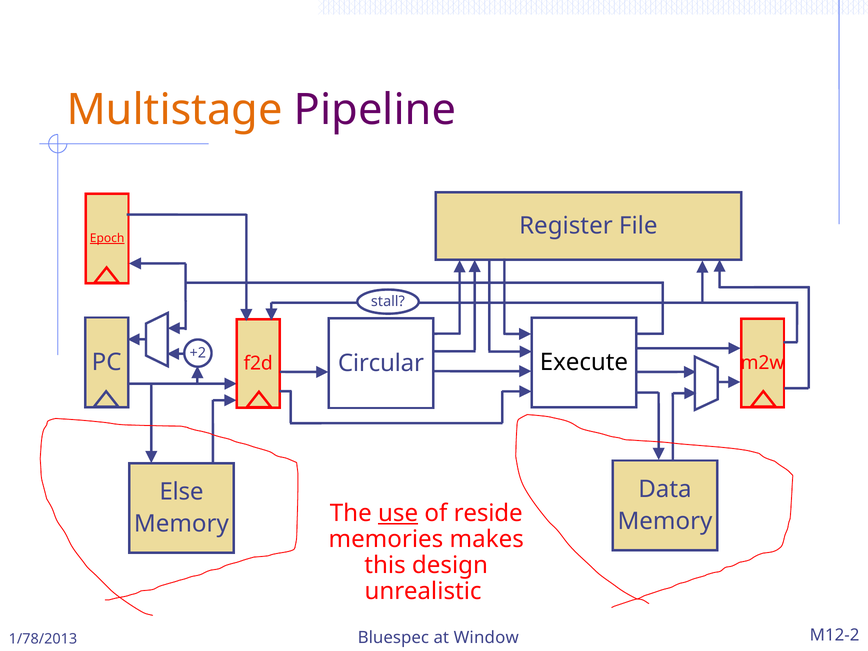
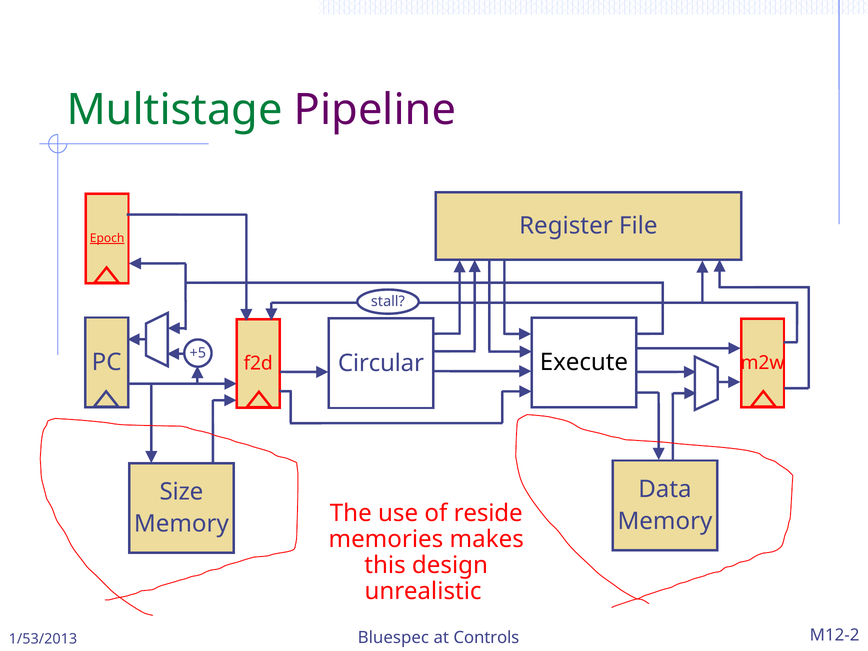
Multistage colour: orange -> green (175, 110)
+2: +2 -> +5 (198, 353)
Else: Else -> Size (181, 492)
use underline: present -> none (398, 513)
1/78/2013: 1/78/2013 -> 1/53/2013 (43, 639)
Window: Window -> Controls (486, 638)
